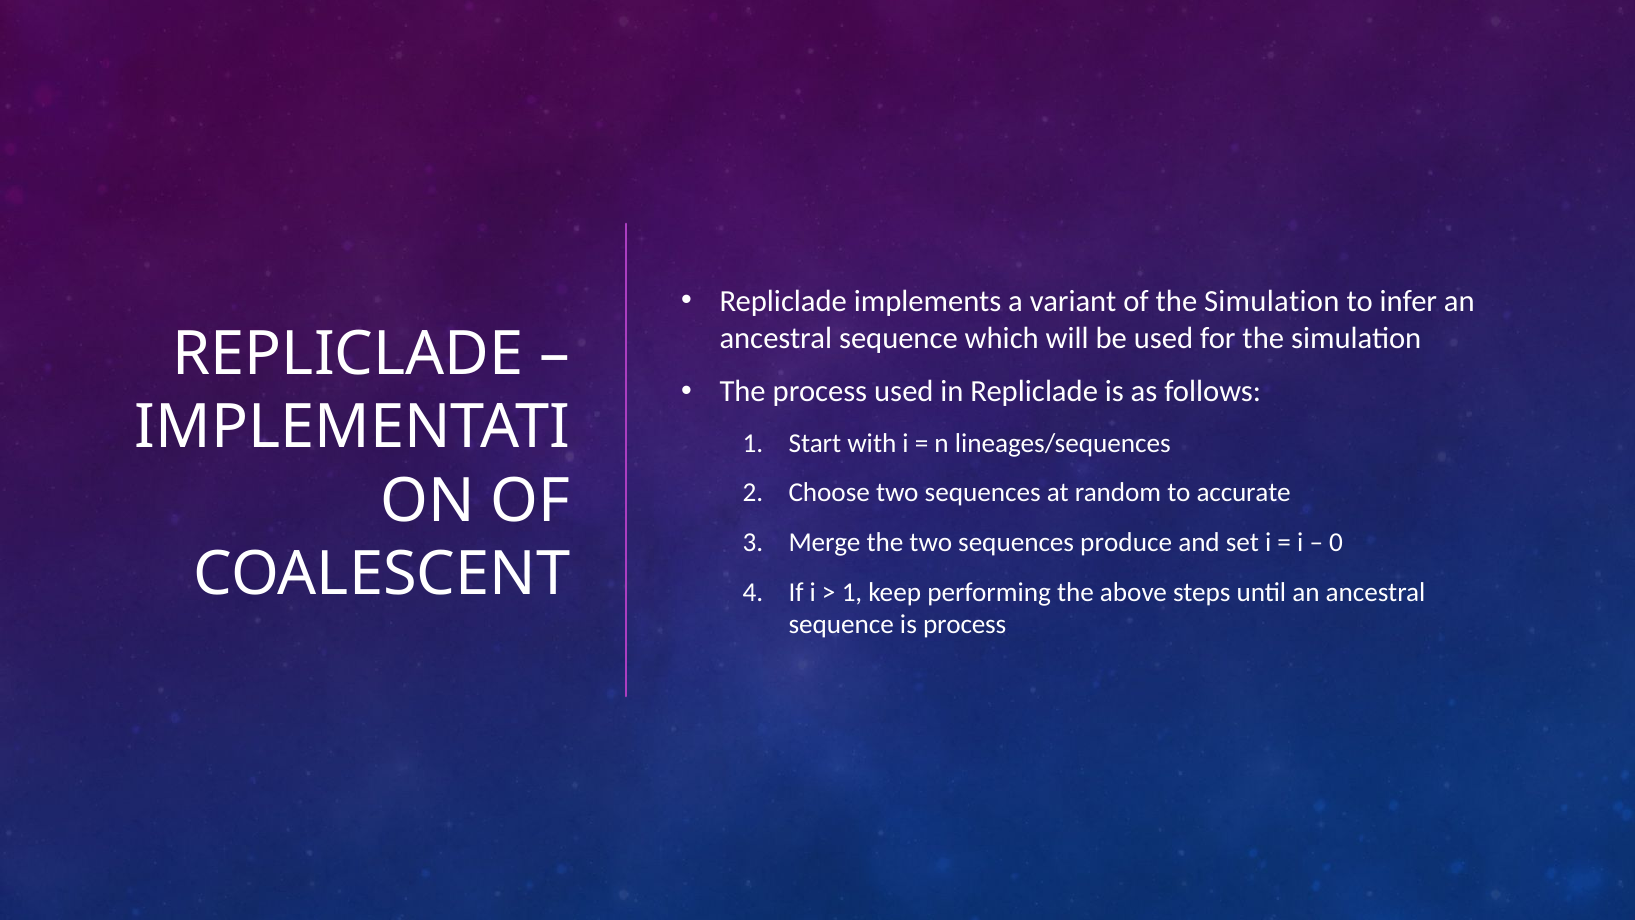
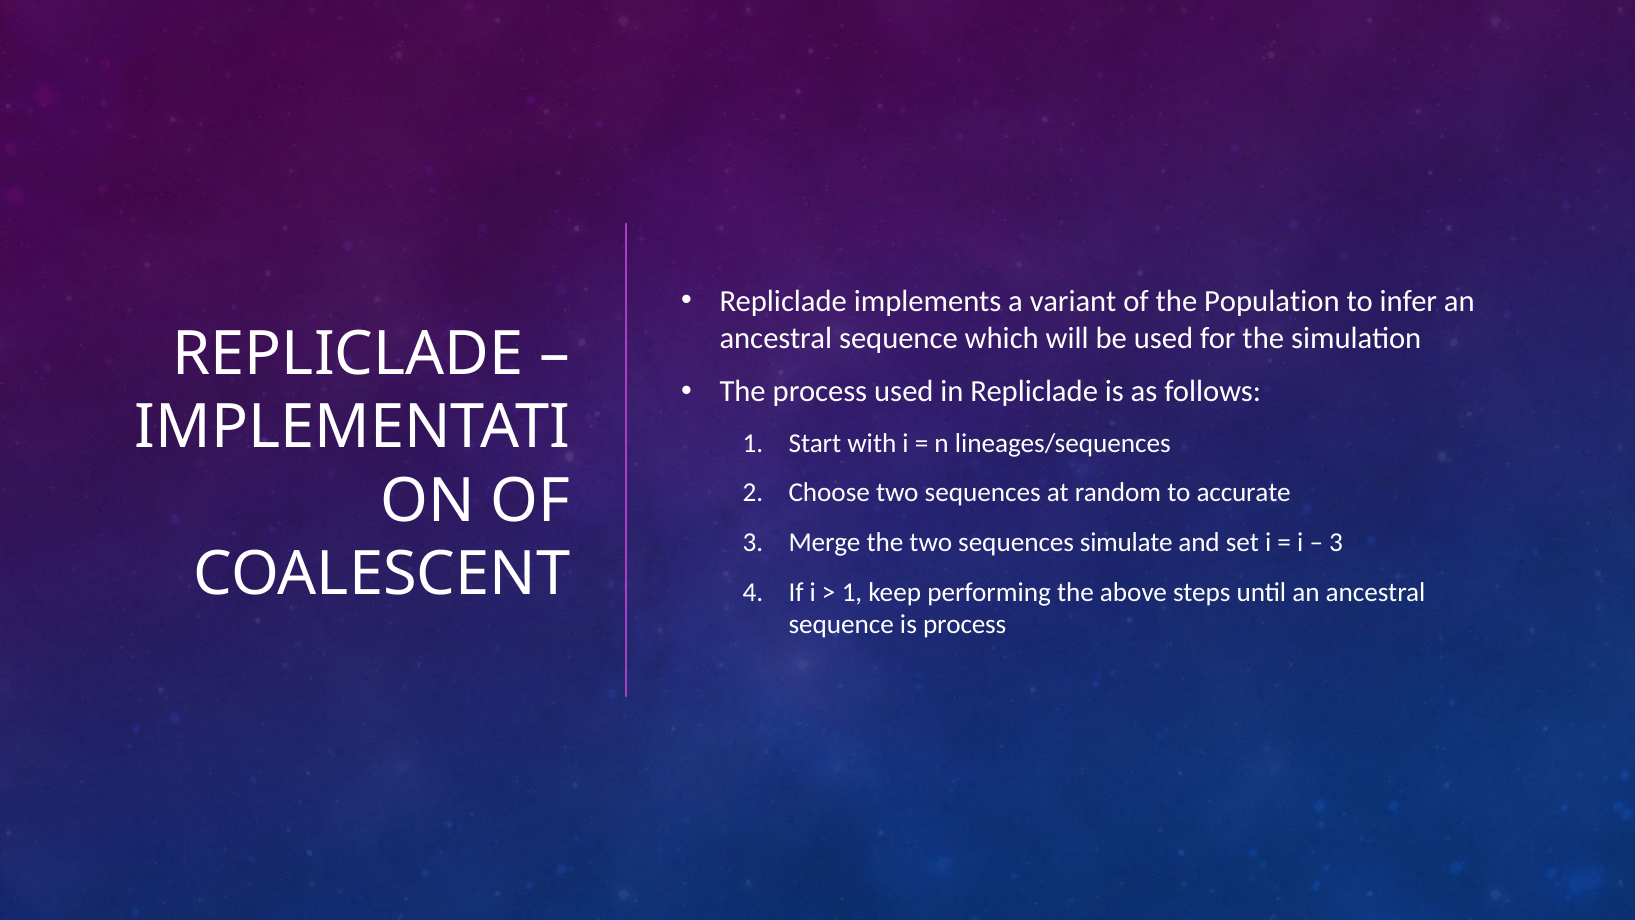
of the Simulation: Simulation -> Population (1272, 301)
produce: produce -> simulate (1126, 542)
0: 0 -> 3 (1336, 542)
